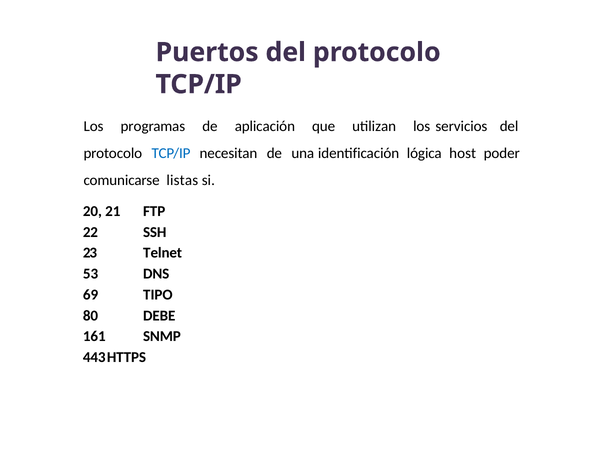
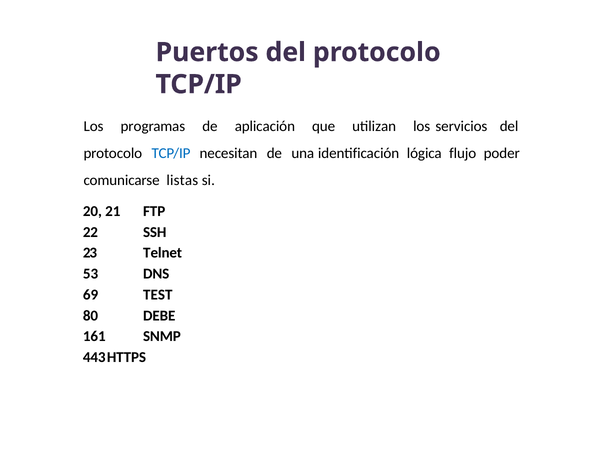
host: host -> flujo (463, 153)
TIPO: TIPO -> TEST (158, 295)
